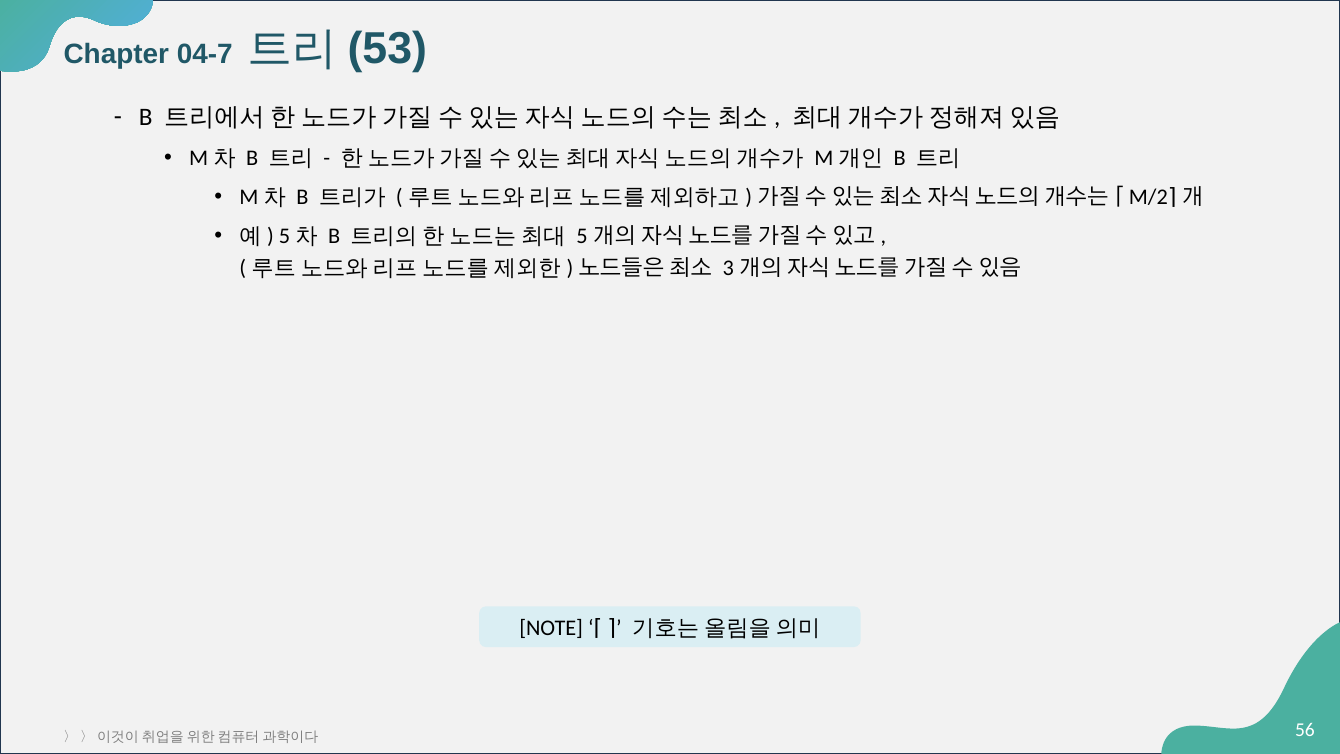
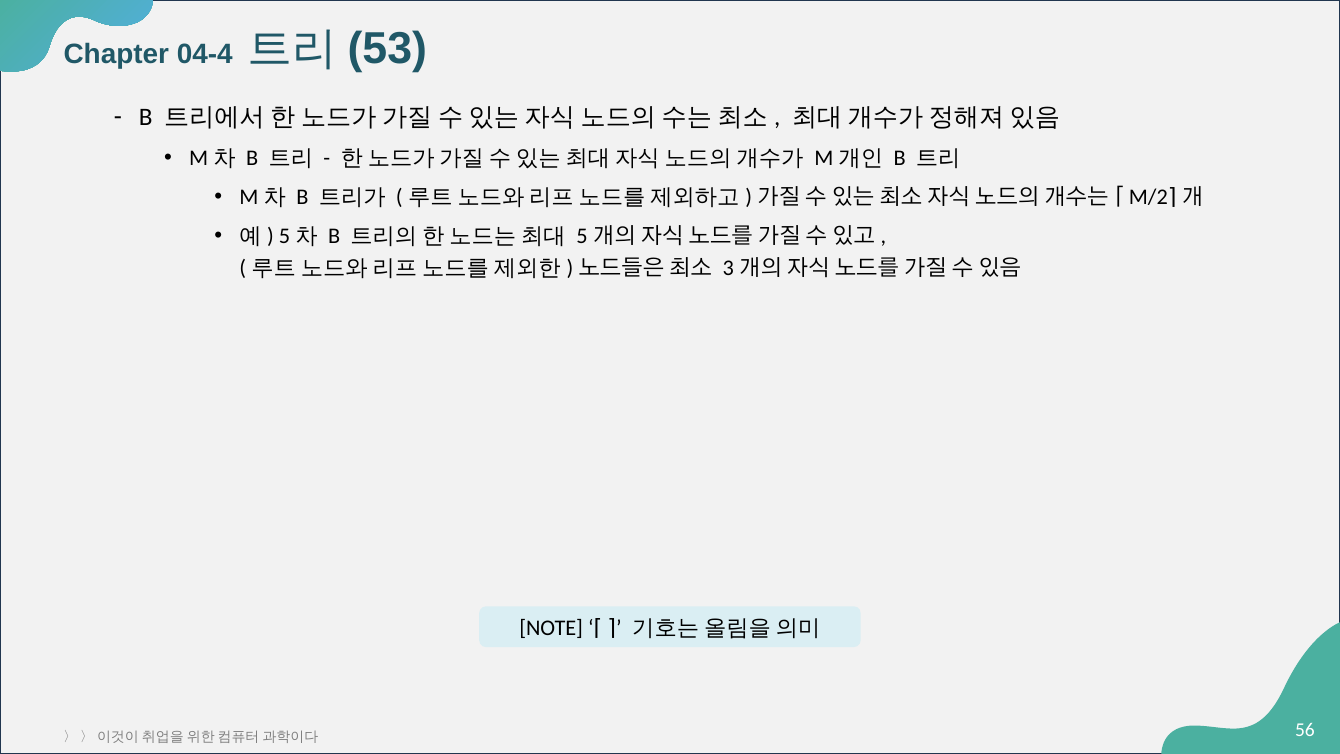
04-7: 04-7 -> 04-4 (205, 54)
